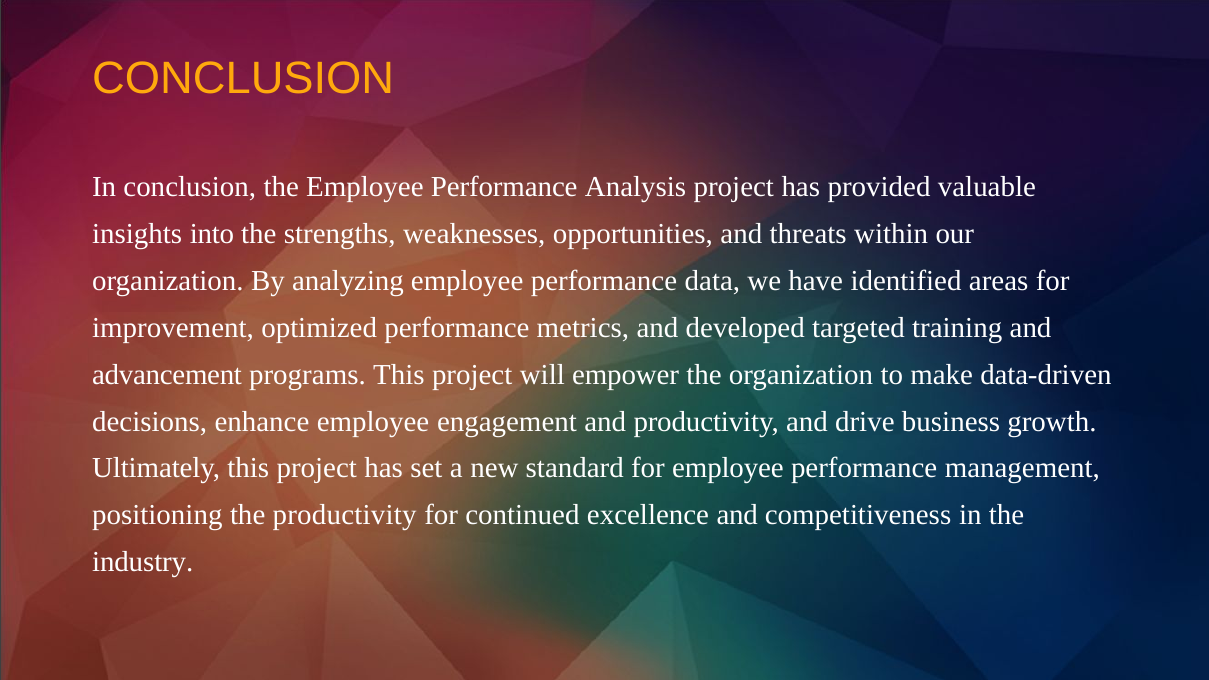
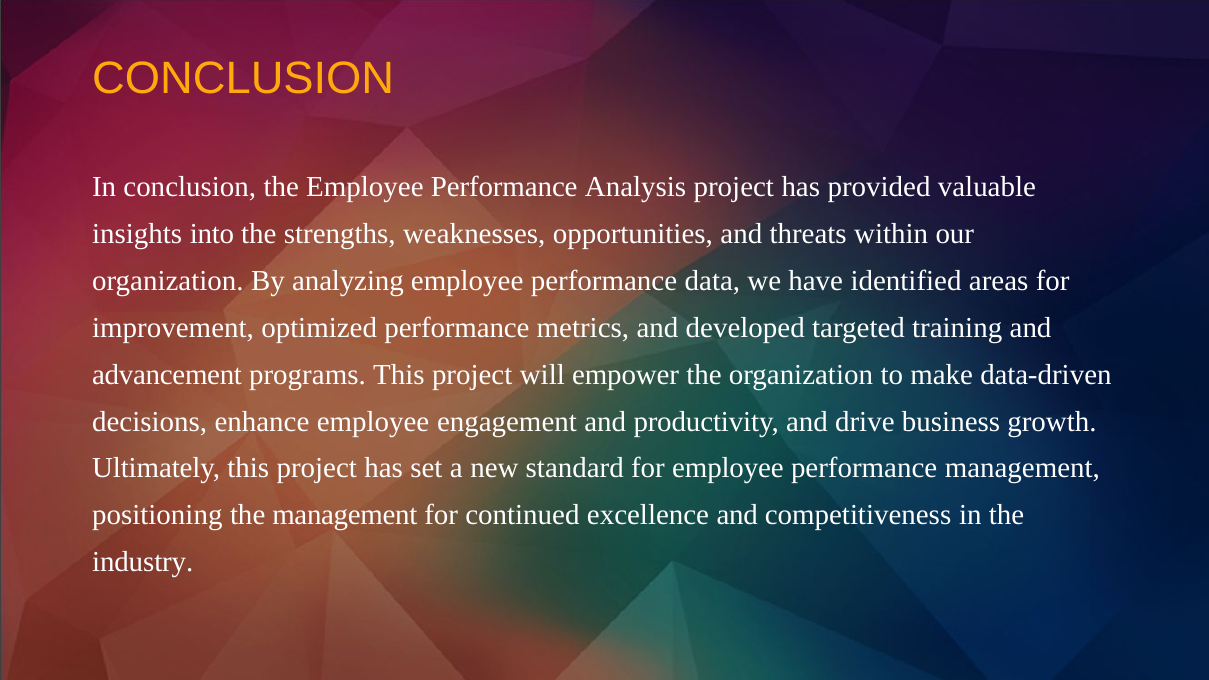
the productivity: productivity -> management (345, 515)
